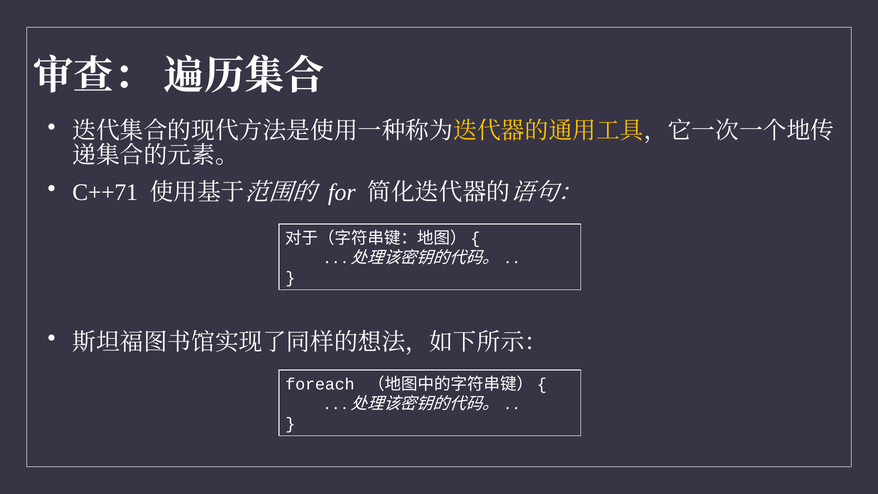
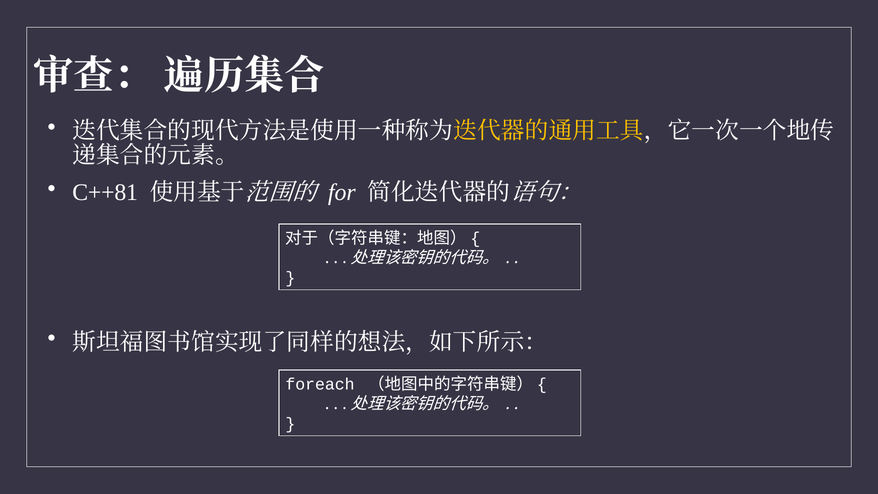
C++71: C++71 -> C++81 (105, 193)
